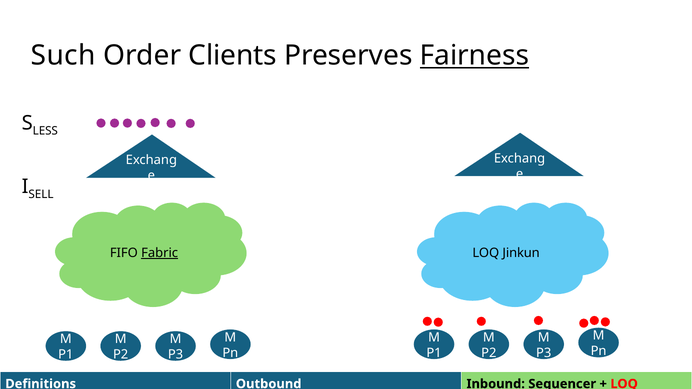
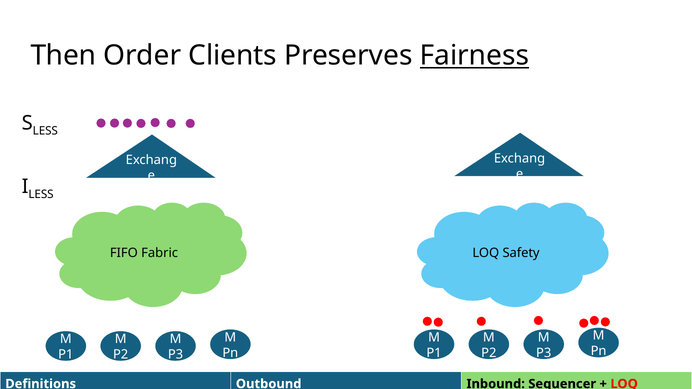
Such: Such -> Then (63, 56)
SELL: SELL -> LESS (41, 195)
Fabric underline: present -> none (160, 253)
Jinkun: Jinkun -> Safety (521, 253)
